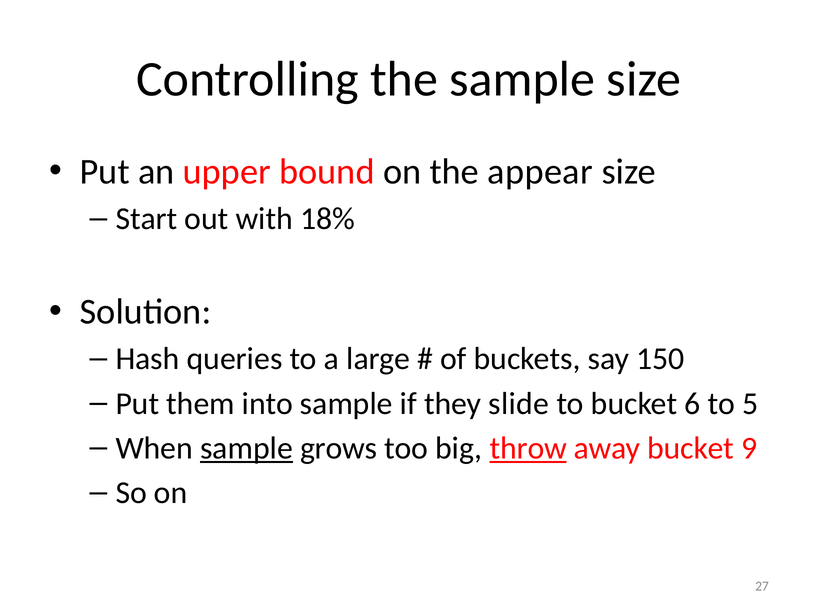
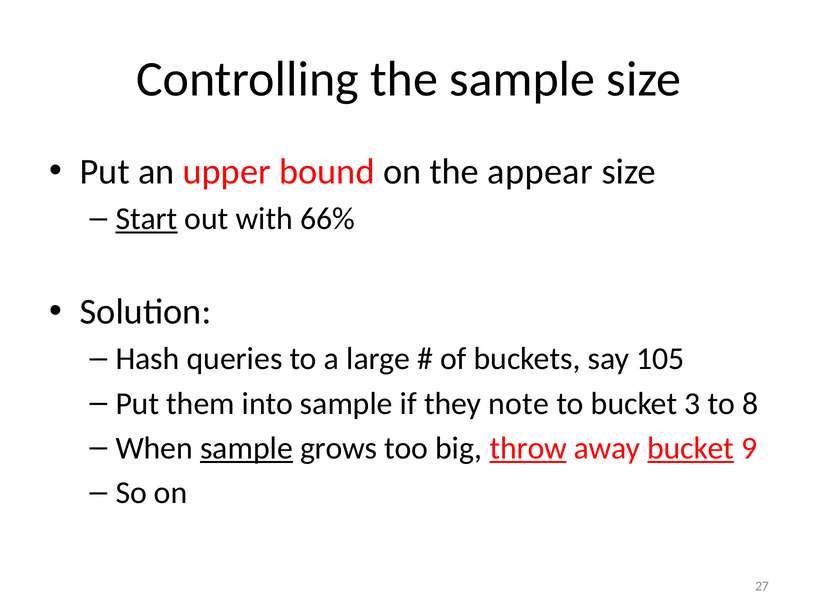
Start underline: none -> present (146, 219)
18%: 18% -> 66% (328, 219)
150: 150 -> 105 (660, 359)
slide: slide -> note (519, 403)
6: 6 -> 3 (693, 403)
5: 5 -> 8 (750, 403)
bucket underline: none -> present (691, 448)
